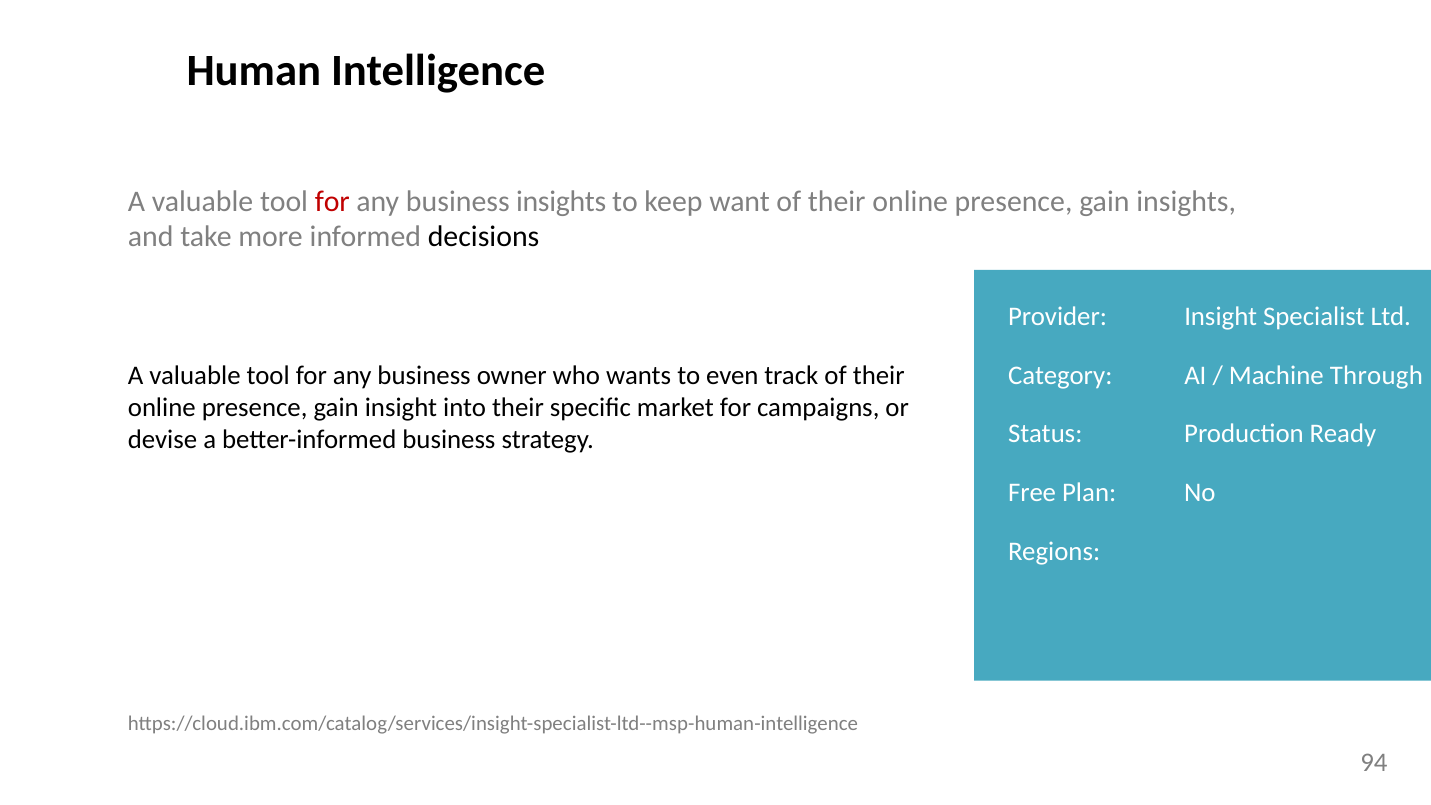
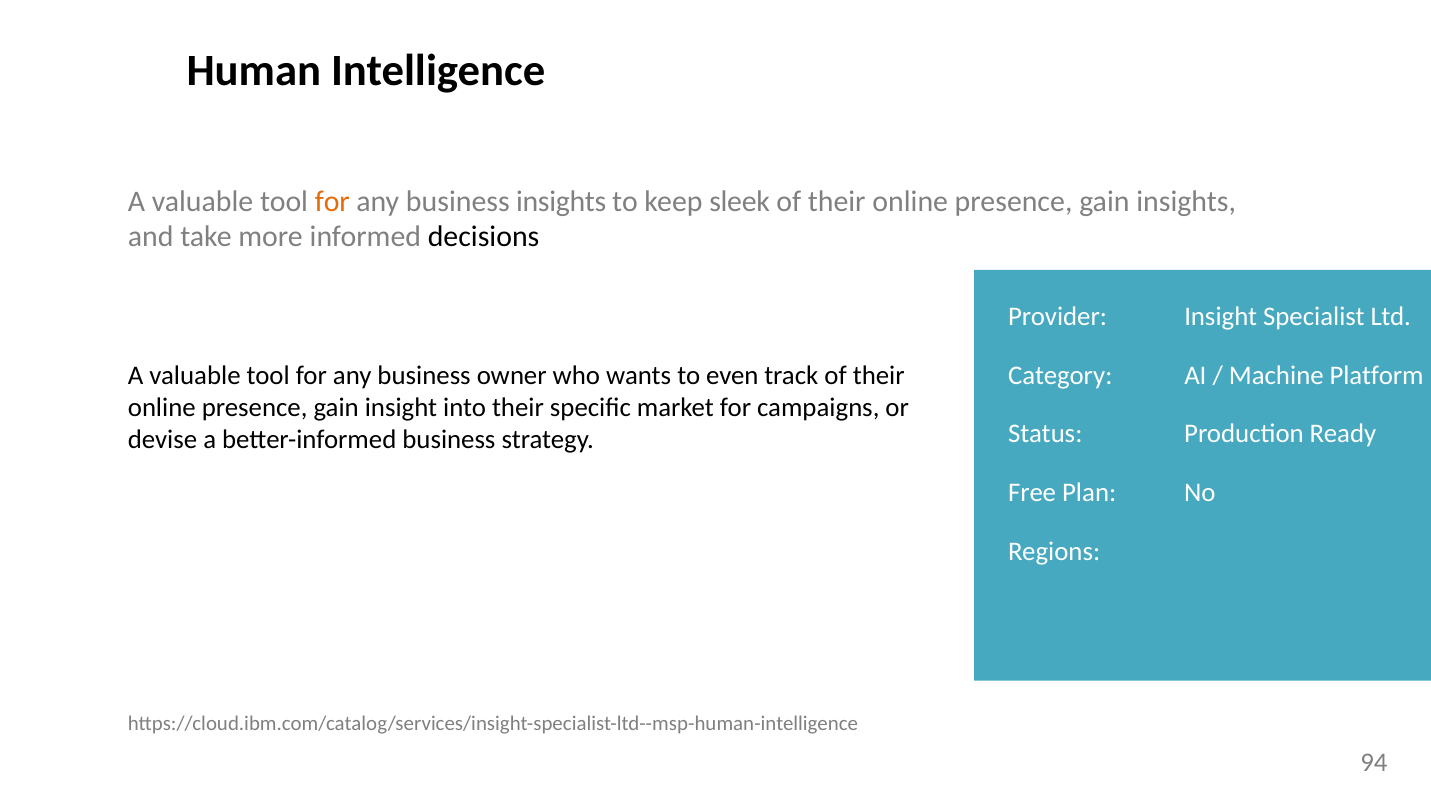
for colour: red -> orange (332, 201)
want: want -> sleek (740, 201)
Through: Through -> Platform (1377, 375)
